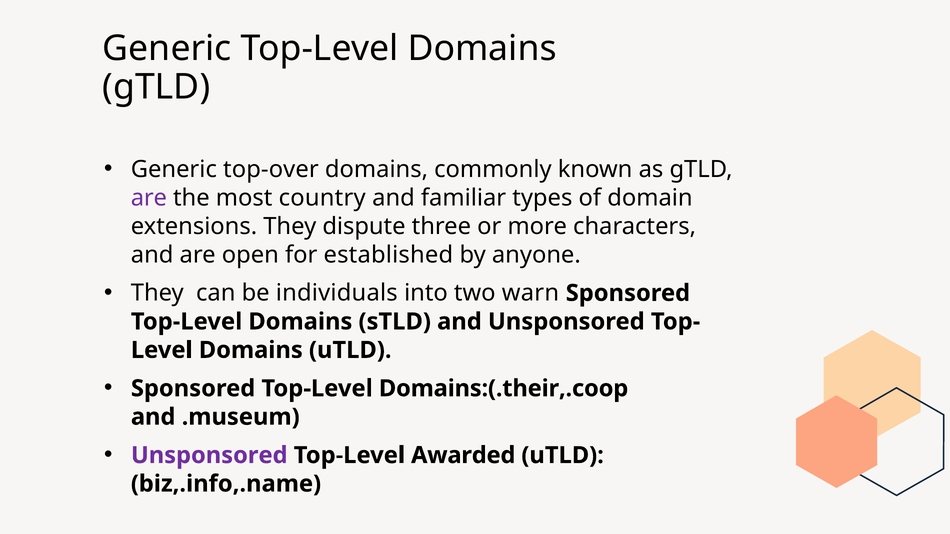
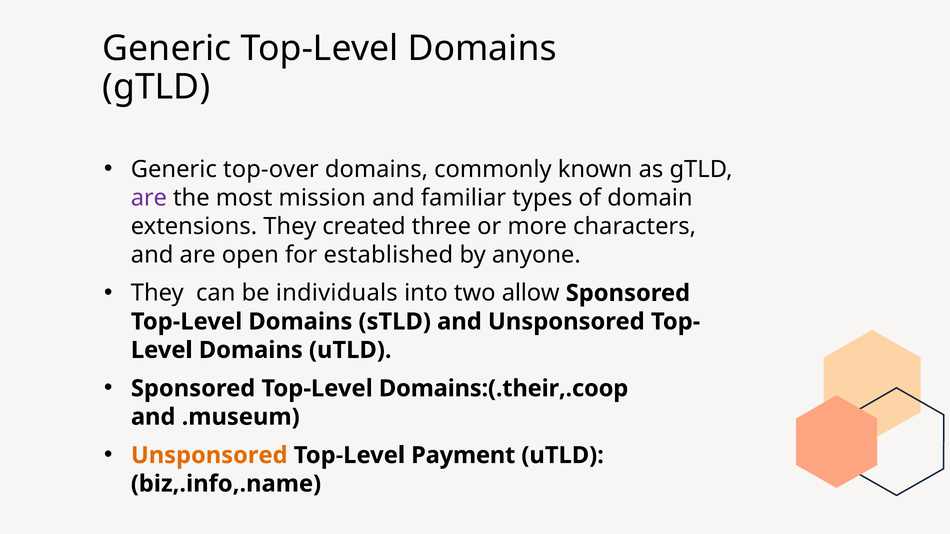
country: country -> mission (322, 198)
dispute: dispute -> created (364, 226)
warn: warn -> allow (531, 293)
Unsponsored colour: purple -> orange (209, 456)
Awarded: Awarded -> Payment (463, 456)
